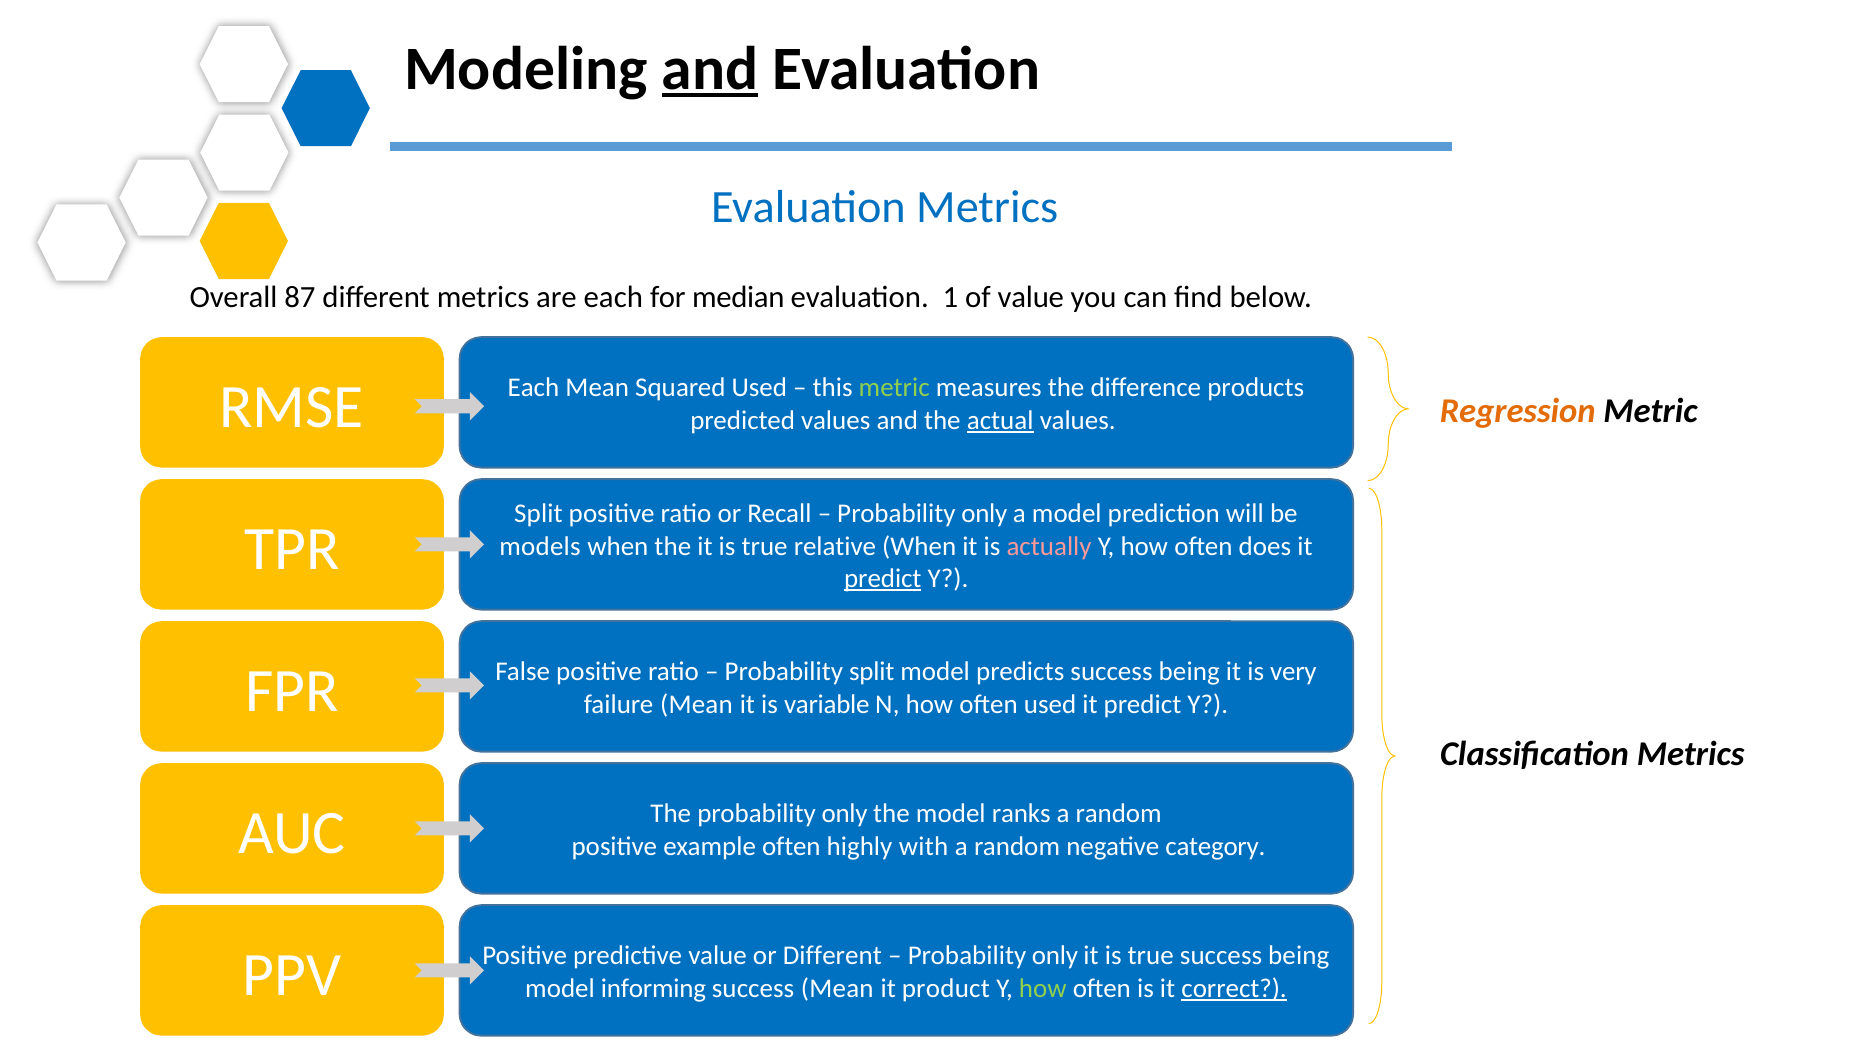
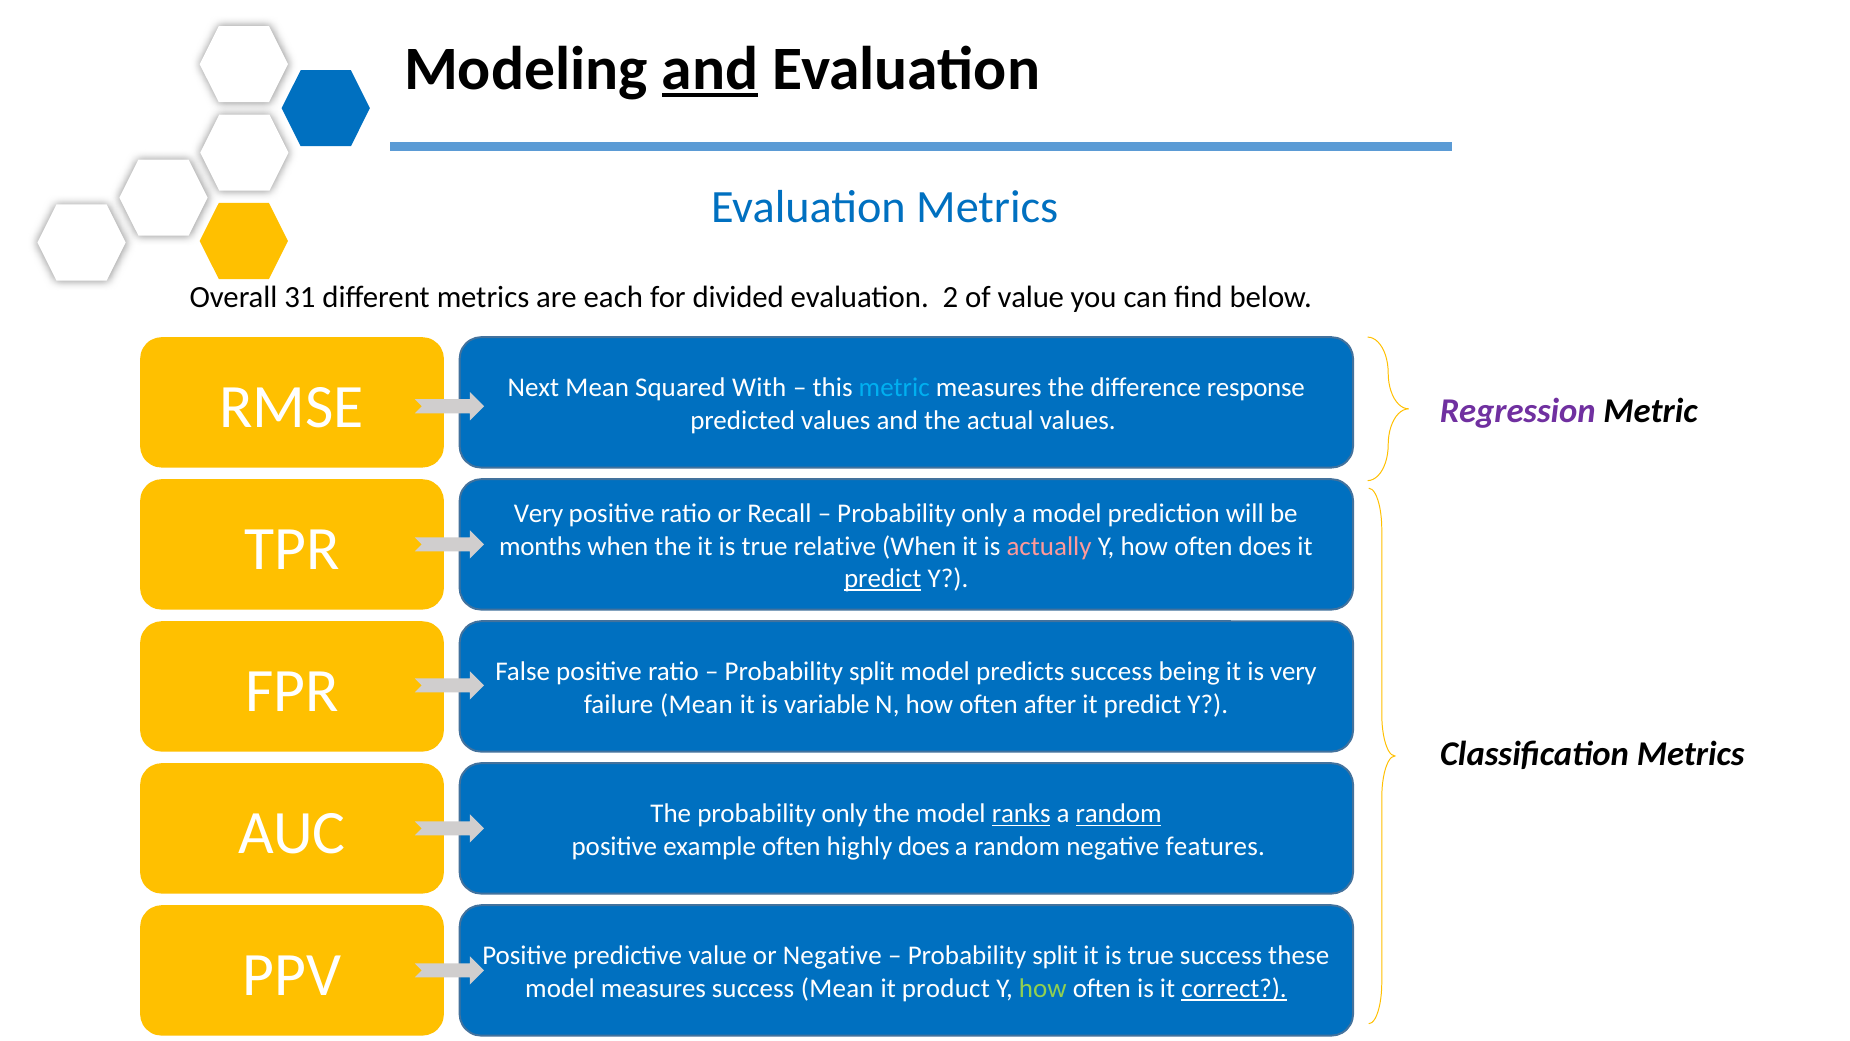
87: 87 -> 31 (300, 297)
median: median -> divided (738, 297)
1: 1 -> 2 (950, 297)
Each: Each -> Next (533, 388)
Squared Used: Used -> With (759, 388)
metric colour: light green -> light blue (894, 388)
products: products -> response (1256, 388)
Regression colour: orange -> purple (1518, 411)
actual underline: present -> none (1000, 420)
Split: Split -> Very (539, 514)
models: models -> months (540, 546)
often used: used -> after (1050, 704)
ranks underline: none -> present (1021, 814)
random underline: none -> present (1119, 814)
highly with: with -> does (924, 846)
category: category -> features (1215, 846)
or Different: Different -> Negative (832, 956)
only: only -> split (1055, 956)
true success being: being -> these (1299, 956)
model informing: informing -> measures (654, 988)
